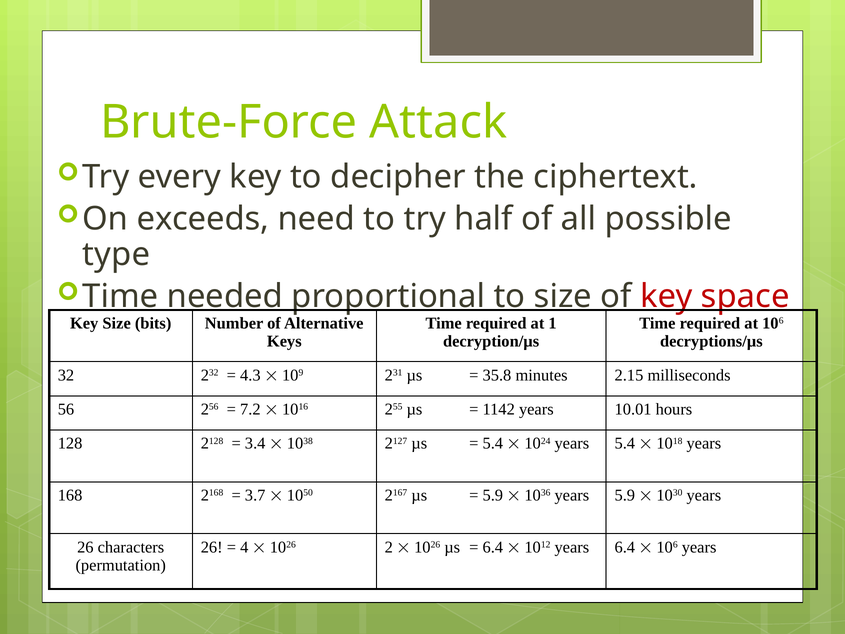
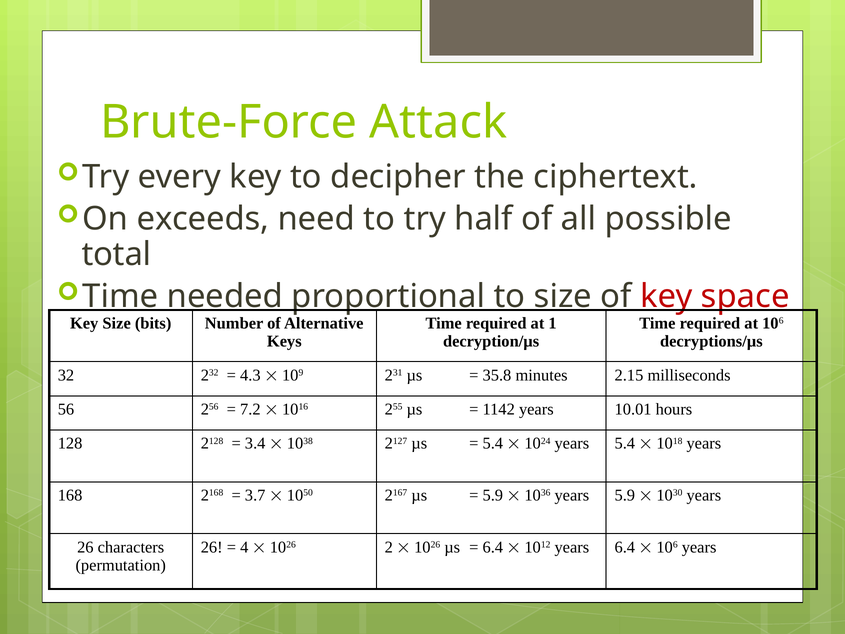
type: type -> total (116, 254)
